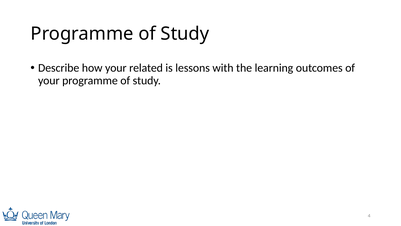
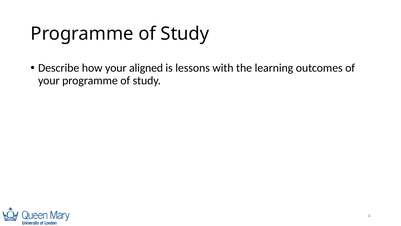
related: related -> aligned (146, 68)
